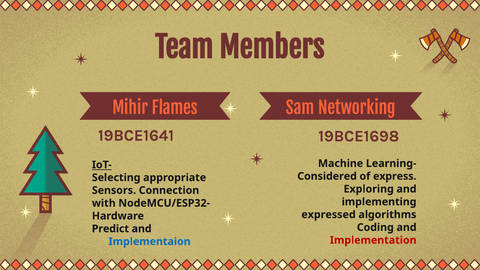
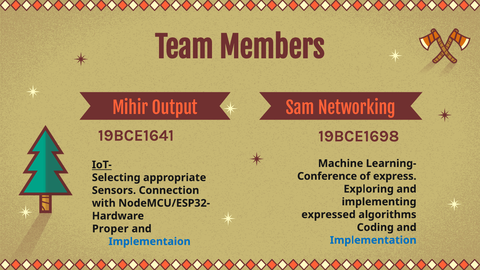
Flames: Flames -> Output (175, 109)
Considered: Considered -> Conference (327, 176)
Predict: Predict -> Proper (110, 229)
Implementation colour: red -> blue (373, 240)
